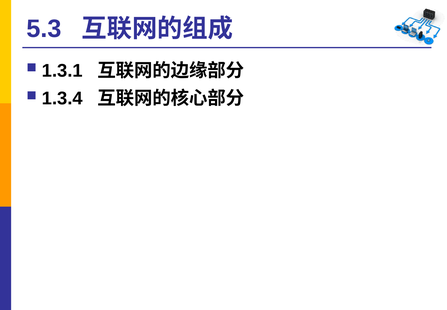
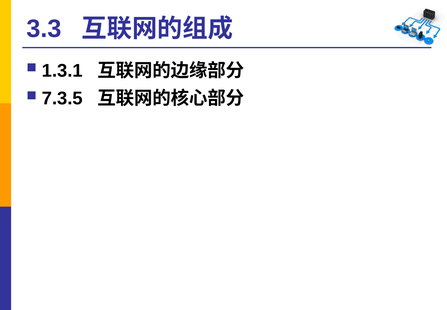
5.3: 5.3 -> 3.3 (44, 29)
1.3.4: 1.3.4 -> 7.3.5 (62, 98)
